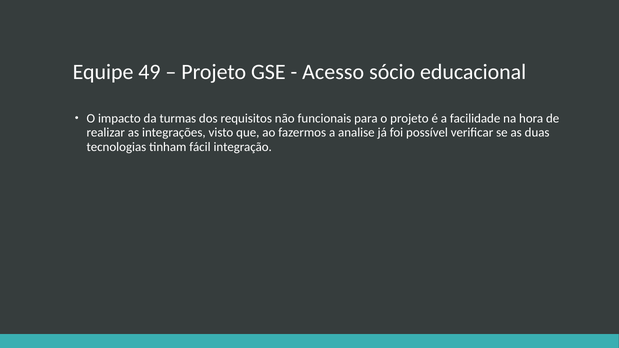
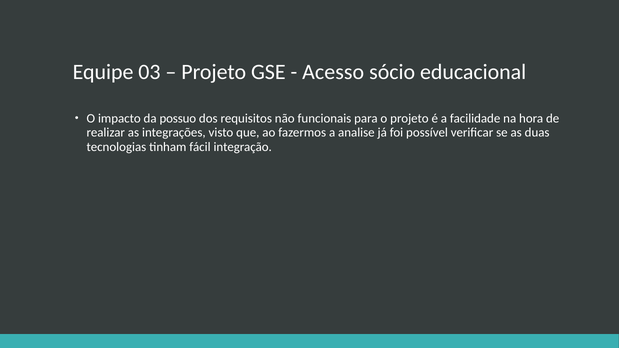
49: 49 -> 03 (149, 72)
turmas: turmas -> possuo (178, 119)
